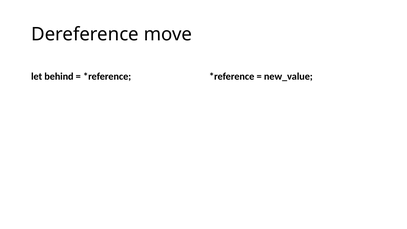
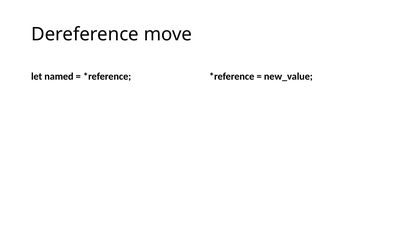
behind: behind -> named (59, 77)
